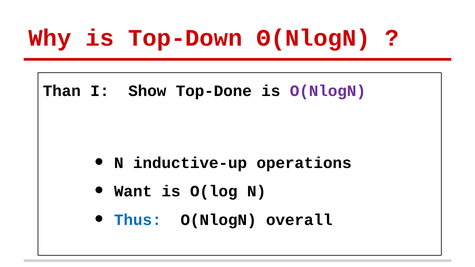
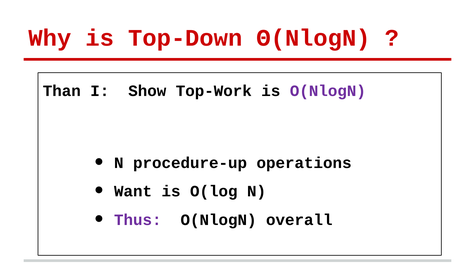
Top-Done: Top-Done -> Top-Work (214, 91)
inductive-up: inductive-up -> procedure-up (190, 163)
Thus colour: blue -> purple (138, 220)
